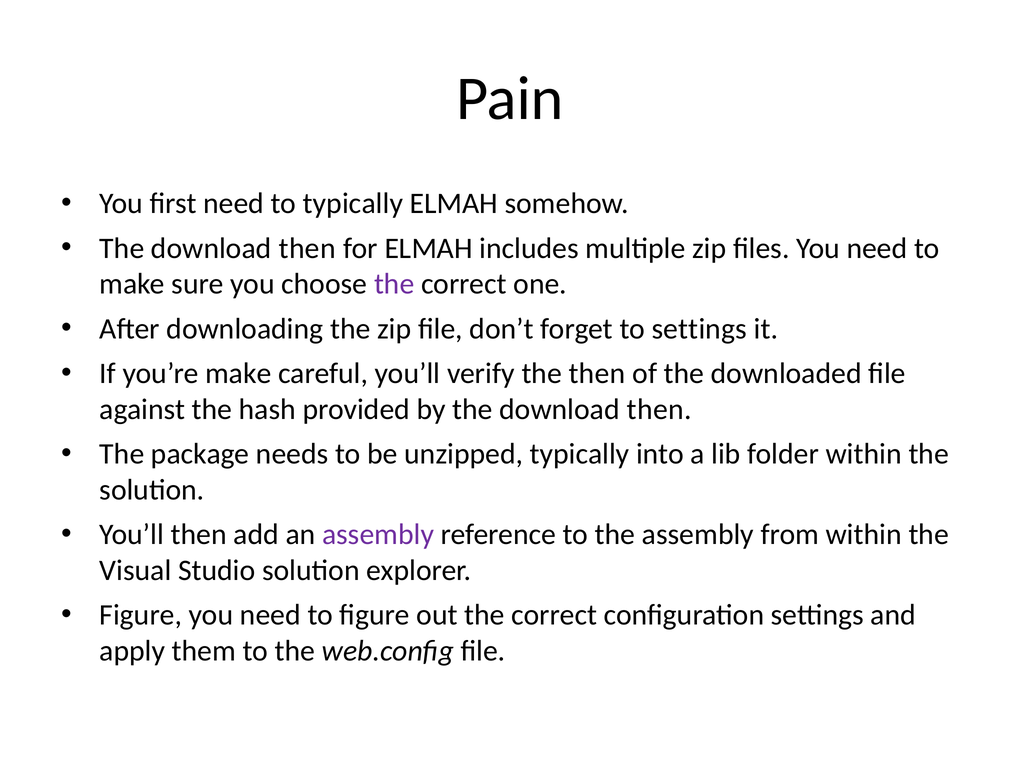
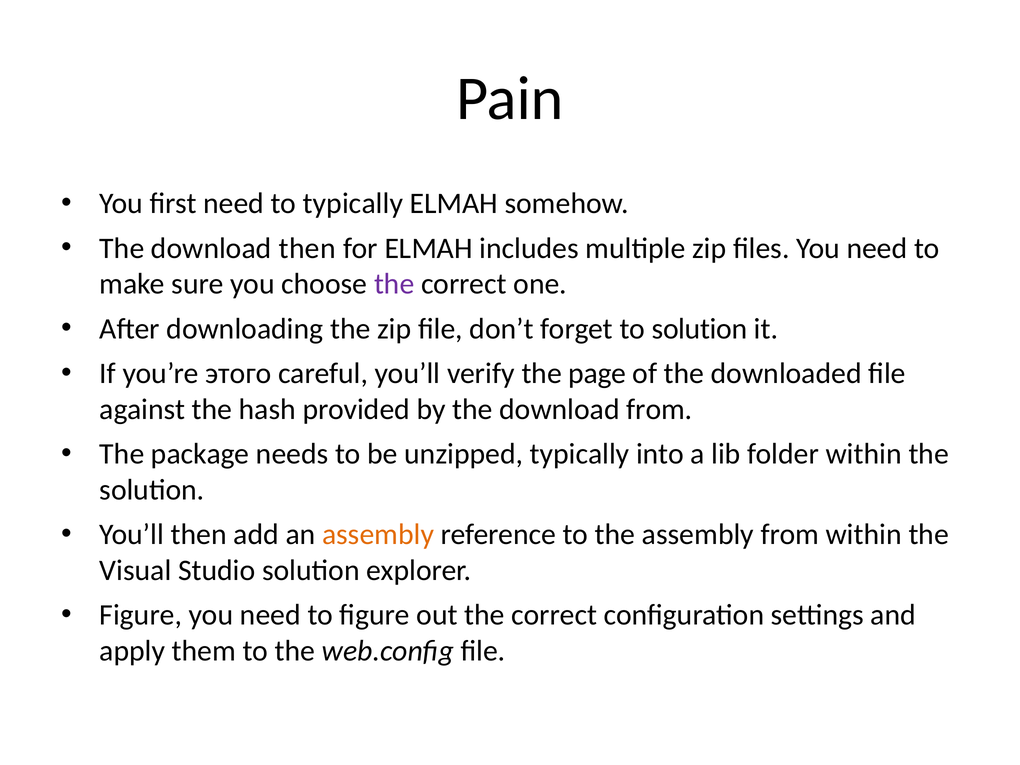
to settings: settings -> solution (700, 329)
you’re make: make -> этого (238, 374)
the then: then -> page (597, 374)
by the download then: then -> from (659, 409)
assembly colour: purple -> orange (378, 535)
